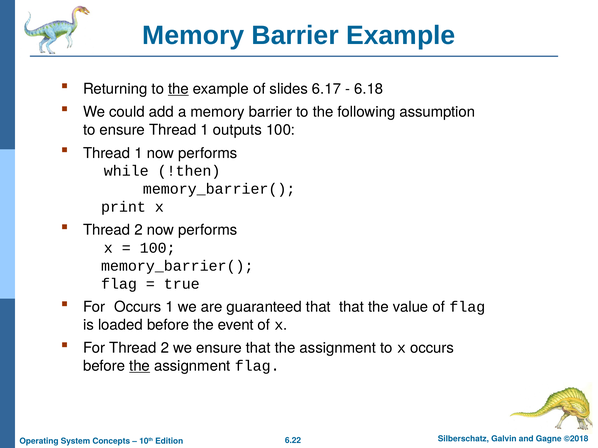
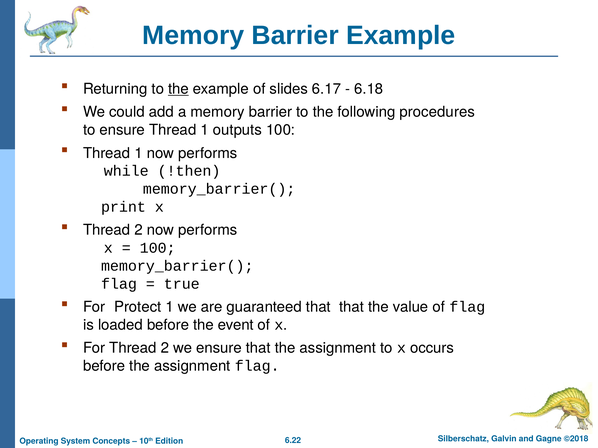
assumption: assumption -> procedures (437, 112)
For Occurs: Occurs -> Protect (138, 307)
the underline: present -> none (140, 366)
